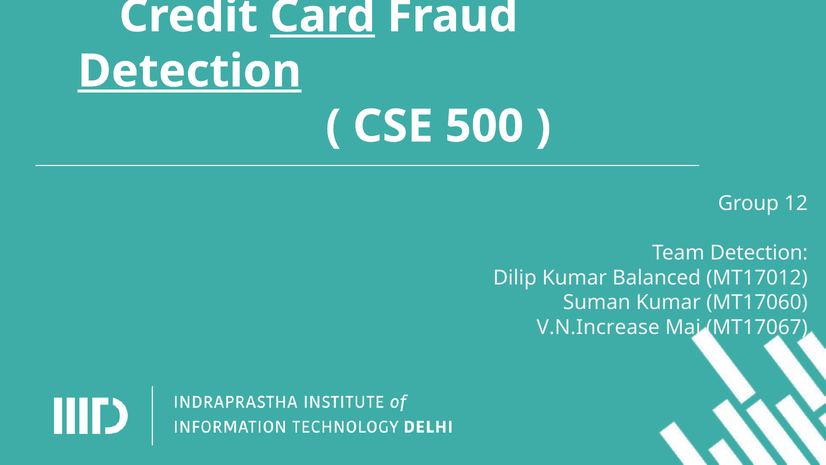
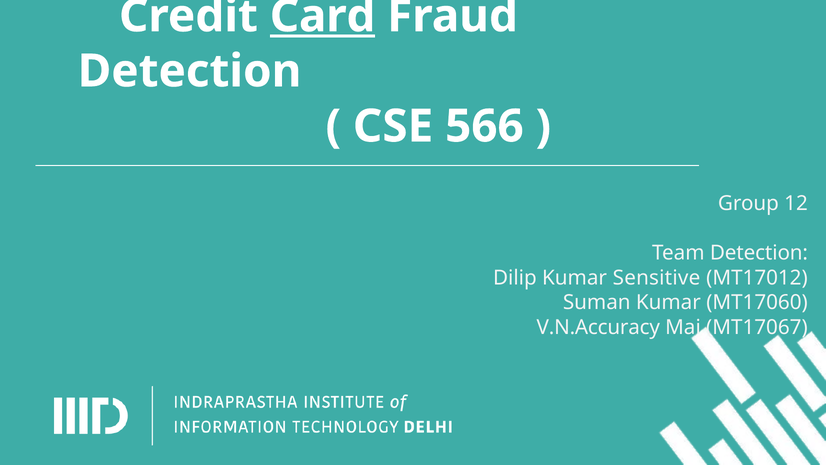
Detection underline: present -> none (190, 71)
500: 500 -> 566 (484, 126)
Balanced: Balanced -> Sensitive (657, 278)
V.N.Increase: V.N.Increase -> V.N.Accuracy (598, 327)
